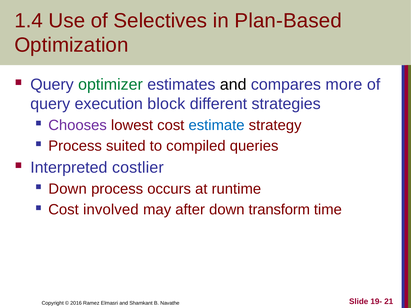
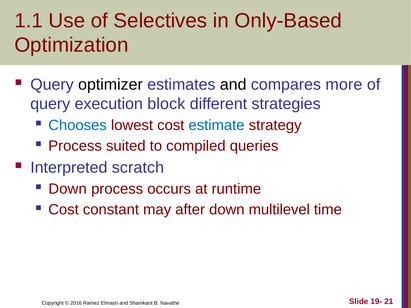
1.4: 1.4 -> 1.1 (29, 21)
Plan-Based: Plan-Based -> Only-Based (288, 21)
optimizer colour: green -> black (110, 85)
Chooses colour: purple -> blue (78, 125)
costlier: costlier -> scratch (138, 168)
involved: involved -> constant (111, 210)
transform: transform -> multilevel (279, 210)
